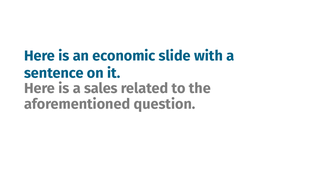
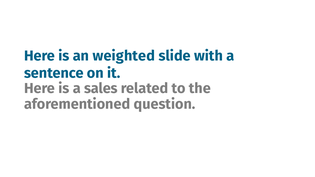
economic: economic -> weighted (124, 56)
